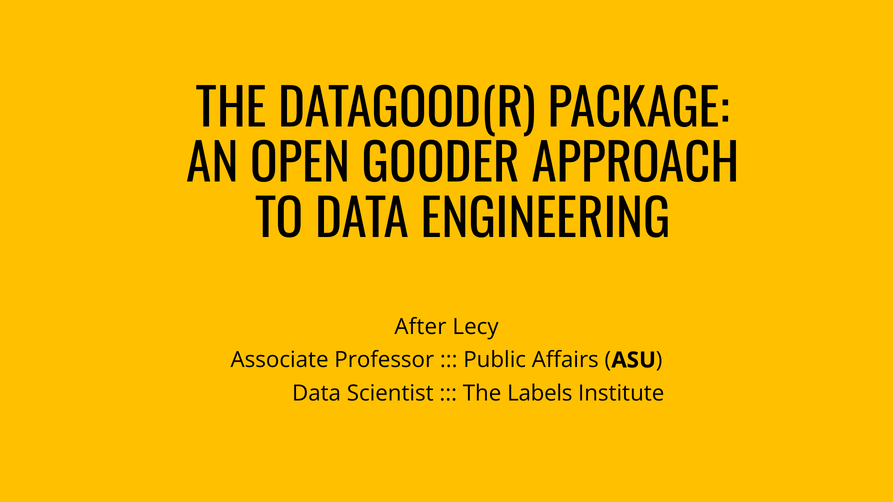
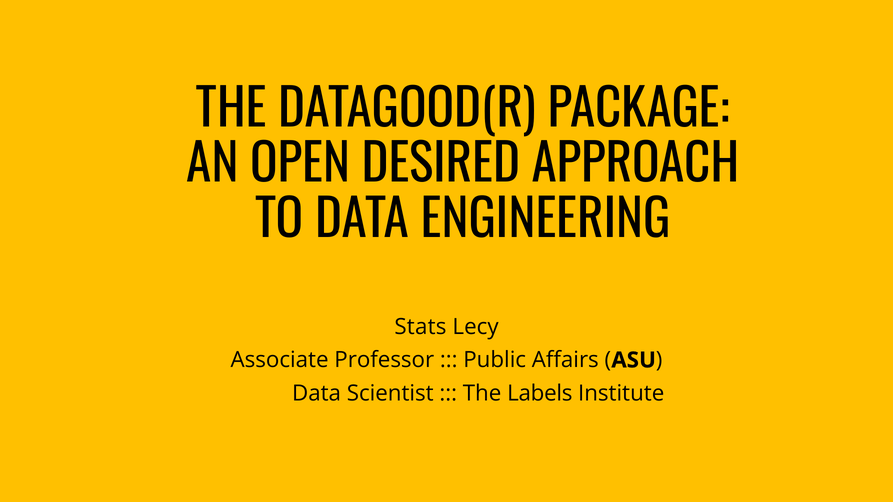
GOODER: GOODER -> DESIRED (441, 165)
After: After -> Stats (420, 327)
